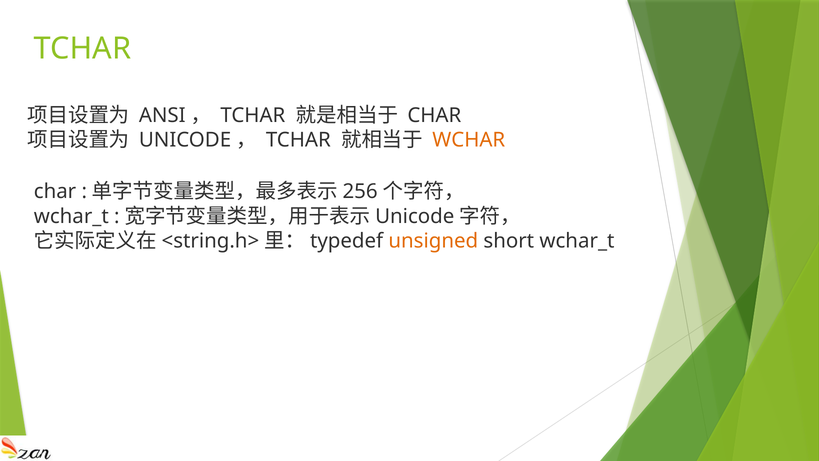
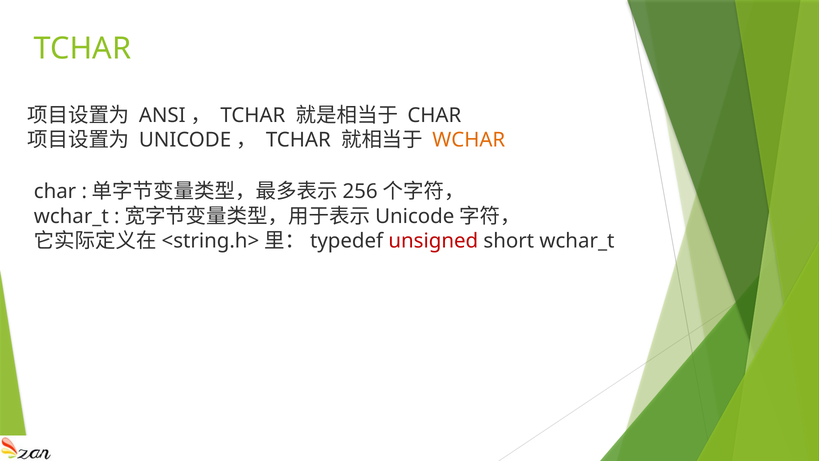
unsigned colour: orange -> red (433, 241)
